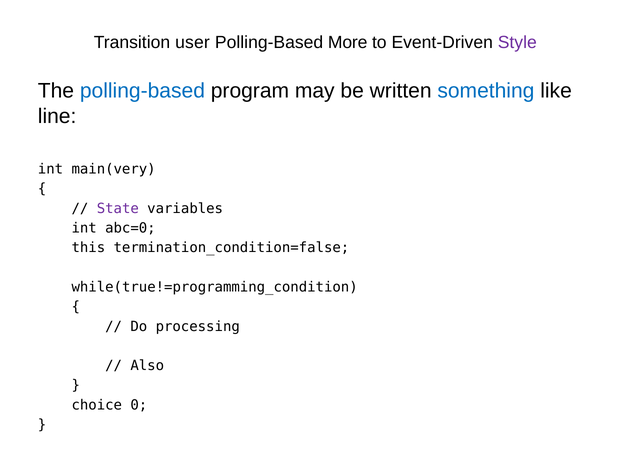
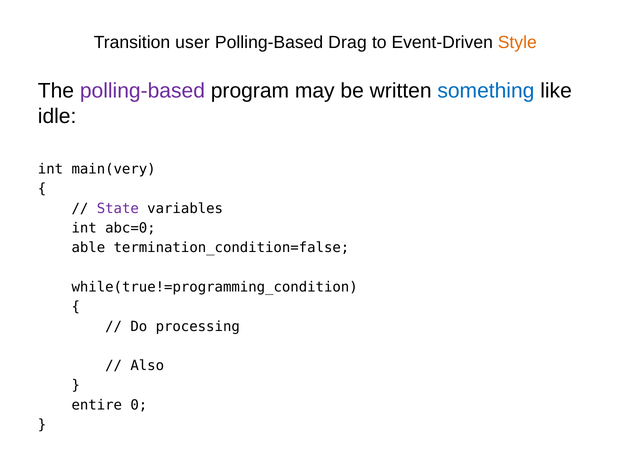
More: More -> Drag (348, 42)
Style colour: purple -> orange (517, 42)
polling-based colour: blue -> purple (142, 91)
line: line -> idle (57, 116)
this: this -> able (88, 247)
choice: choice -> entire (97, 404)
